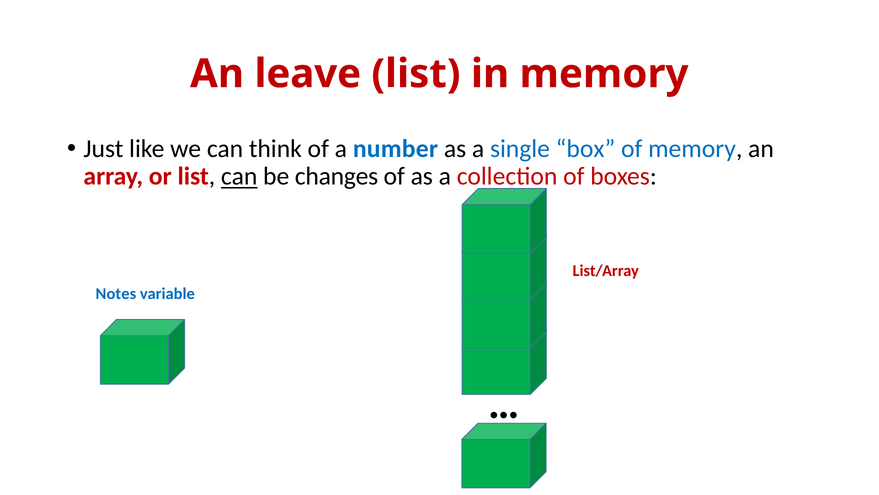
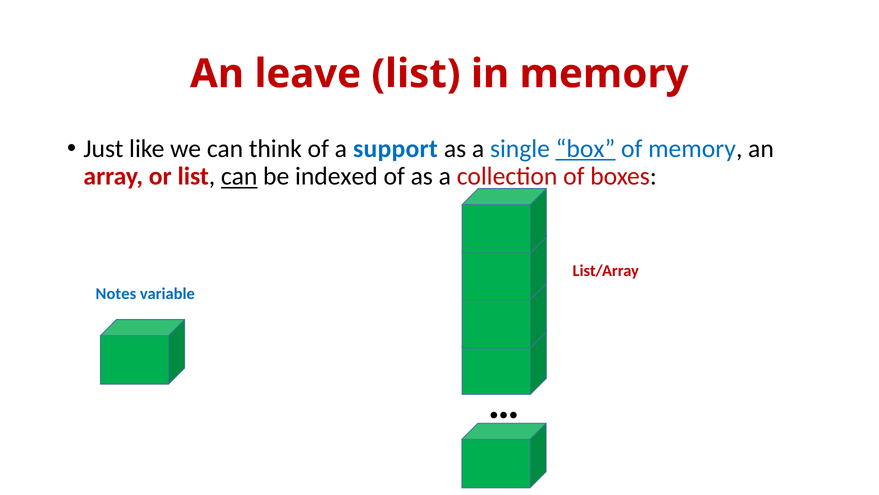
number: number -> support (395, 149)
box underline: none -> present (585, 149)
changes: changes -> indexed (336, 176)
